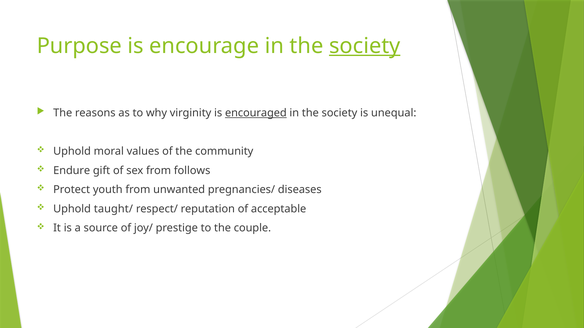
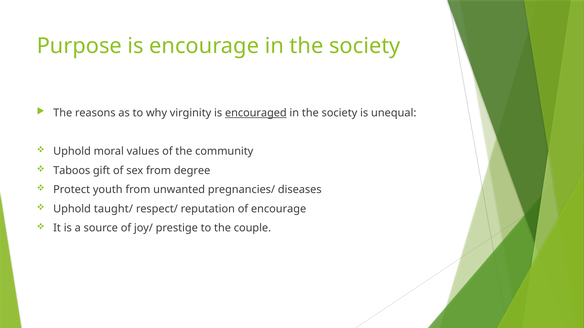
society underline: present -> none (365, 46)
Endure: Endure -> Taboos (72, 171)
follows: follows -> degree (192, 171)
of acceptable: acceptable -> encourage (279, 209)
